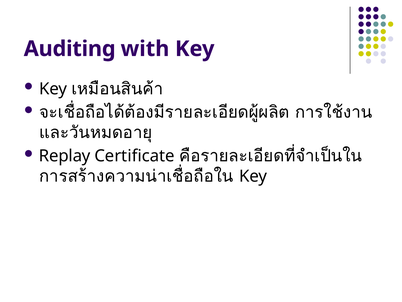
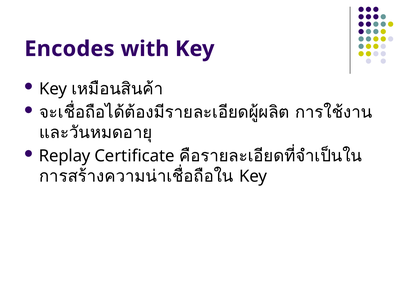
Auditing: Auditing -> Encodes (69, 49)
